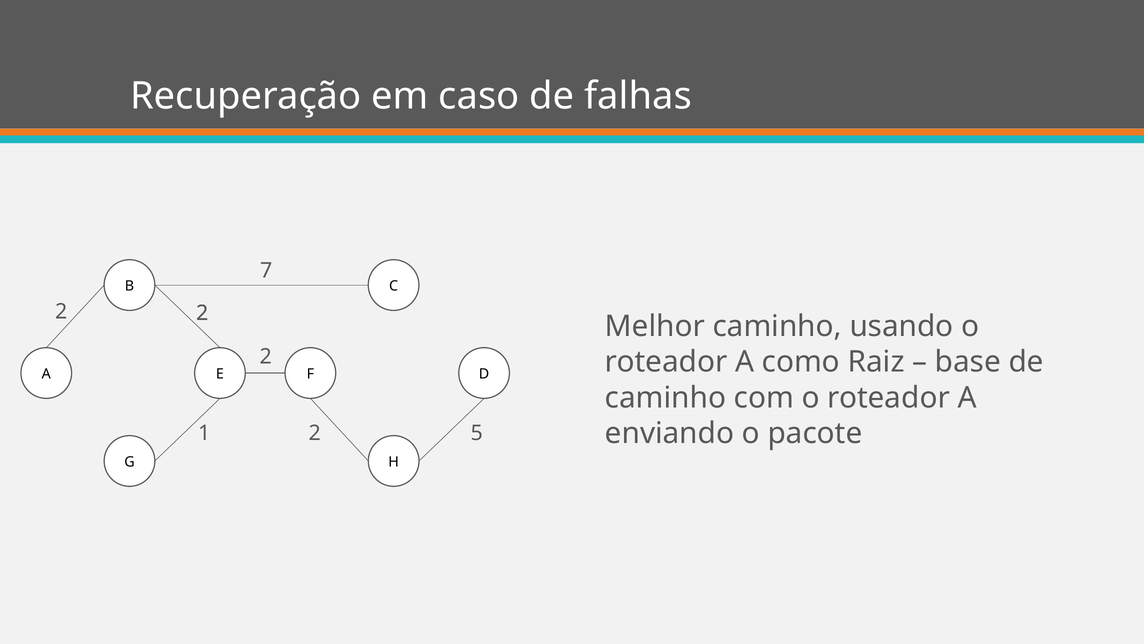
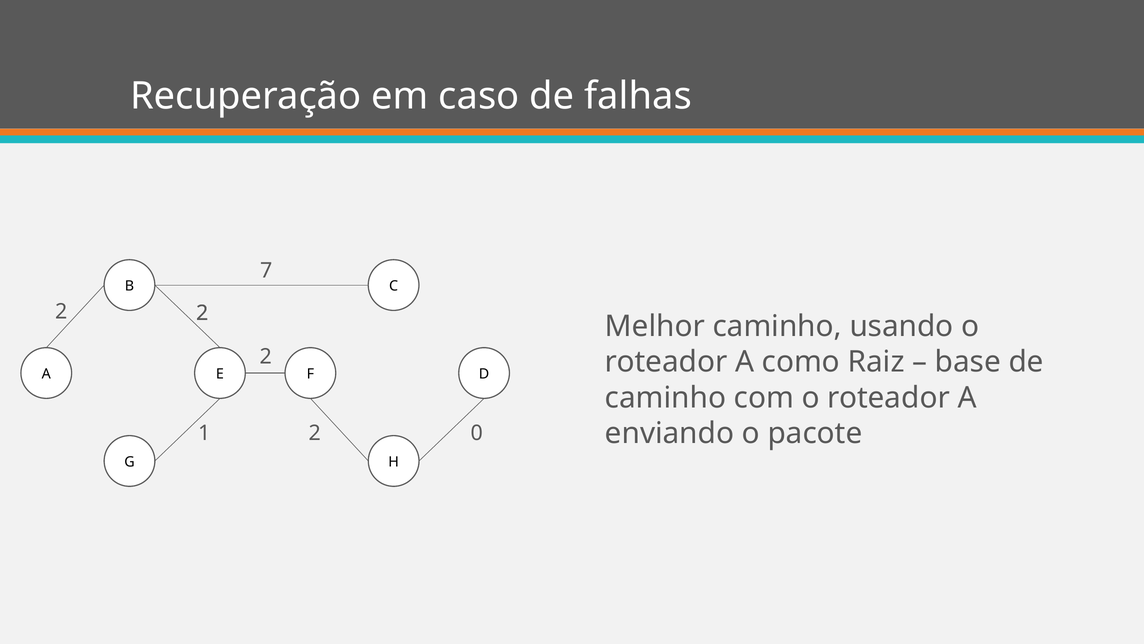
5: 5 -> 0 (477, 433)
